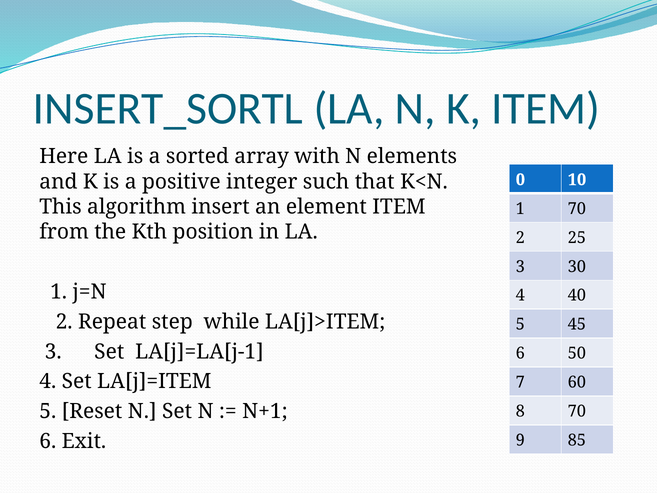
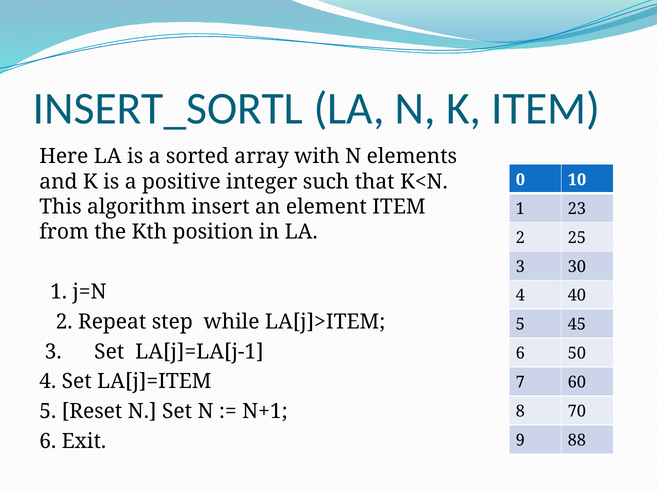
1 70: 70 -> 23 (577, 209)
85: 85 -> 88 (577, 440)
